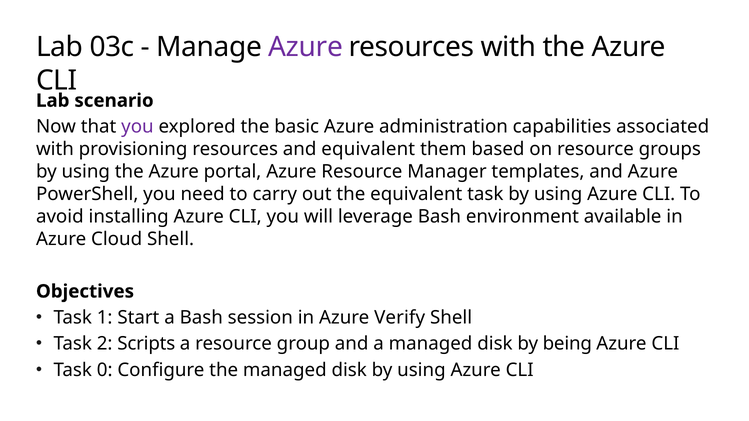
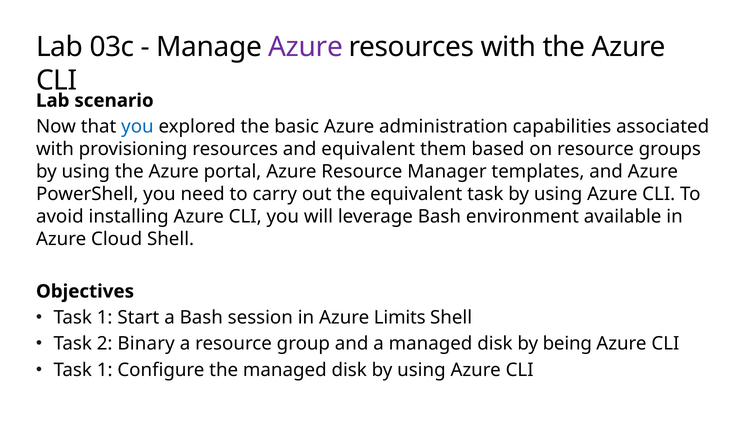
you colour: purple -> blue (137, 127)
Verify: Verify -> Limits (400, 318)
Scripts: Scripts -> Binary (146, 344)
0: 0 -> 1 (105, 370)
